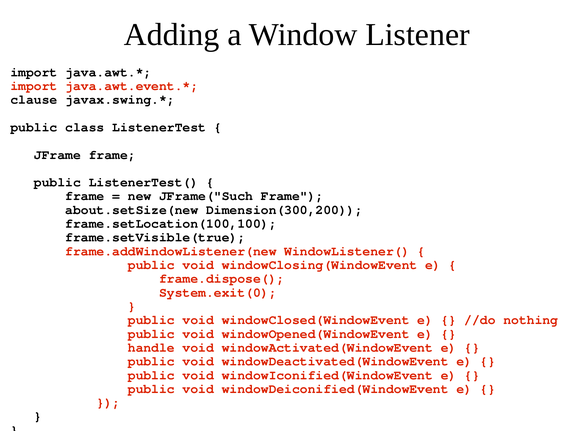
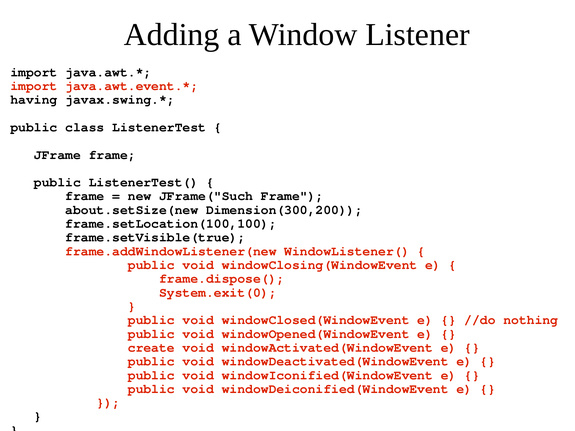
clause: clause -> having (34, 100)
handle: handle -> create (151, 348)
